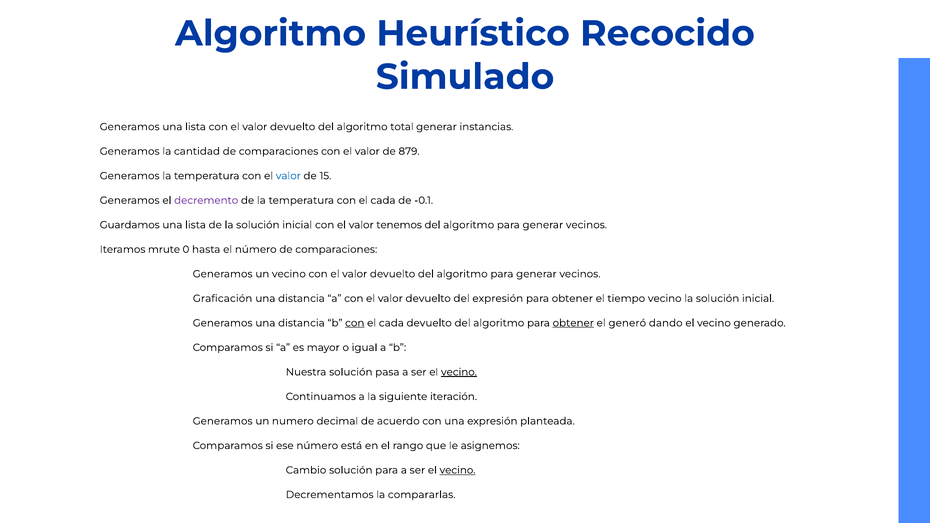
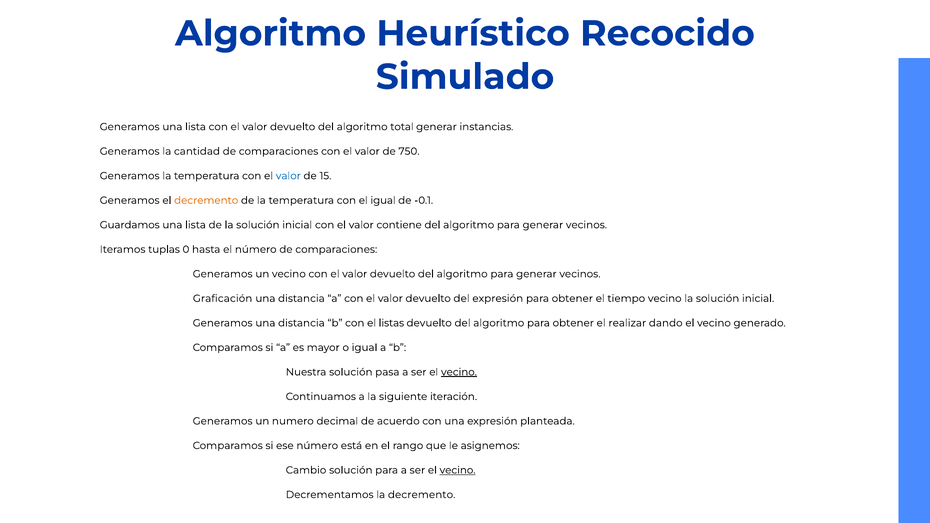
879: 879 -> 750 (409, 151)
decremento colour: purple -> orange (206, 200)
temperatura con el cada: cada -> igual (383, 200)
tenemos: tenemos -> contiene (399, 225)
mrute: mrute -> tuplas (164, 249)
con underline: present -> none (355, 323)
cada: cada -> listas (391, 323)
obtener underline: present -> none (573, 323)
generó: generó -> realizar (627, 323)
la compararlas: compararlas -> decremento (422, 495)
